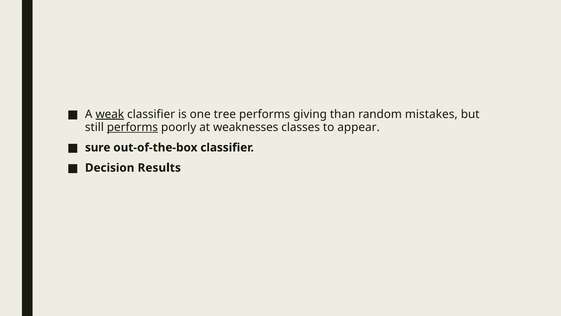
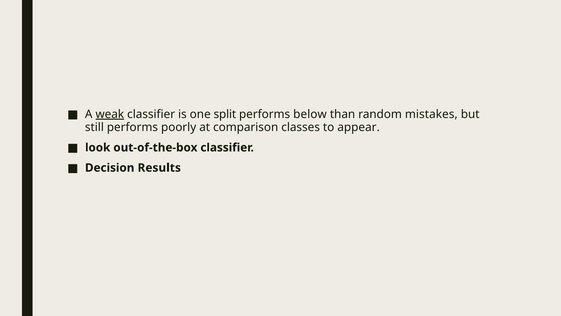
tree: tree -> split (225, 114)
giving: giving -> below (310, 114)
performs underline: present -> none (132, 127)
weaknesses: weaknesses -> comparison (246, 127)
sure: sure -> look (98, 147)
